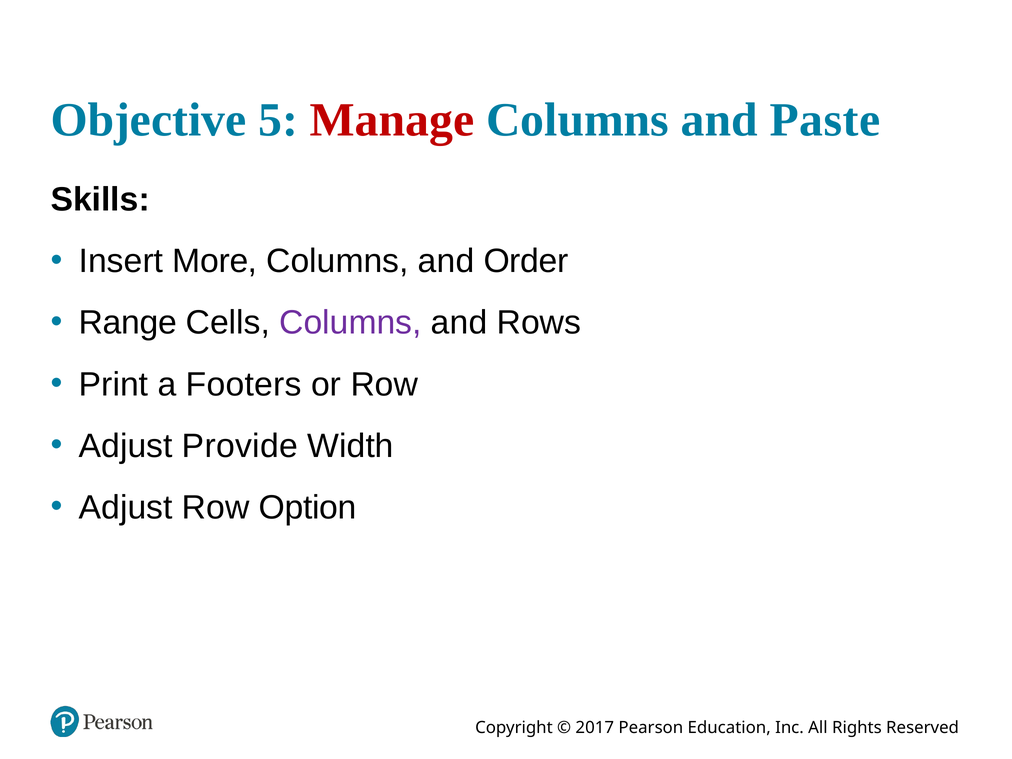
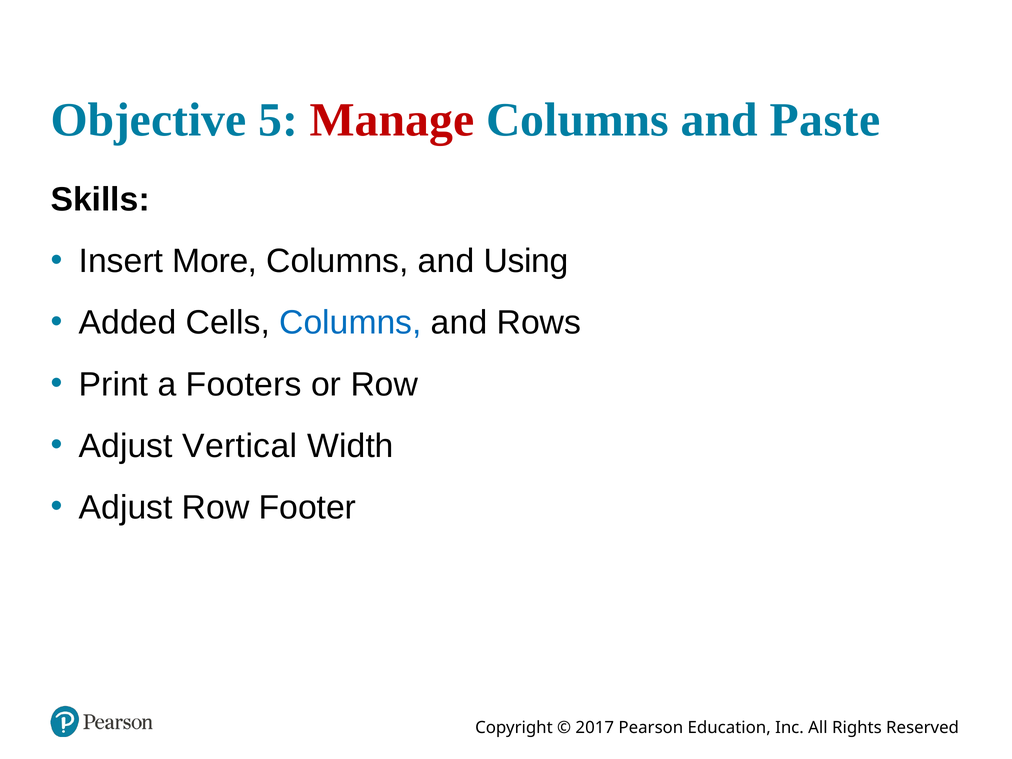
Order: Order -> Using (526, 261)
Range: Range -> Added (128, 323)
Columns colour: purple -> blue (350, 323)
Provide: Provide -> Vertical (240, 446)
Option: Option -> Footer (307, 507)
